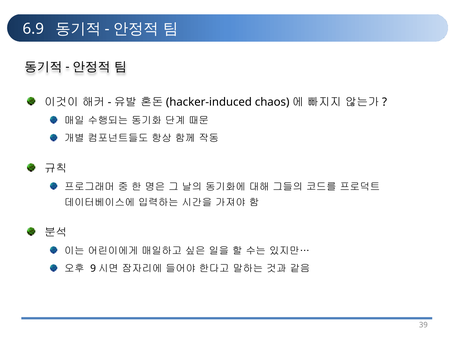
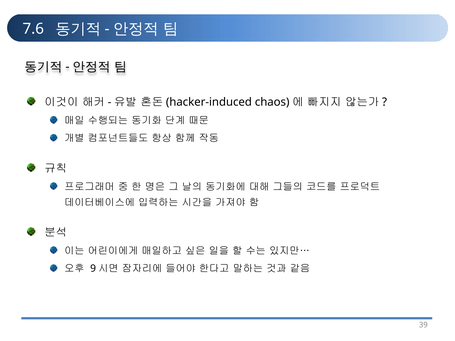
6.9: 6.9 -> 7.6 (33, 29)
